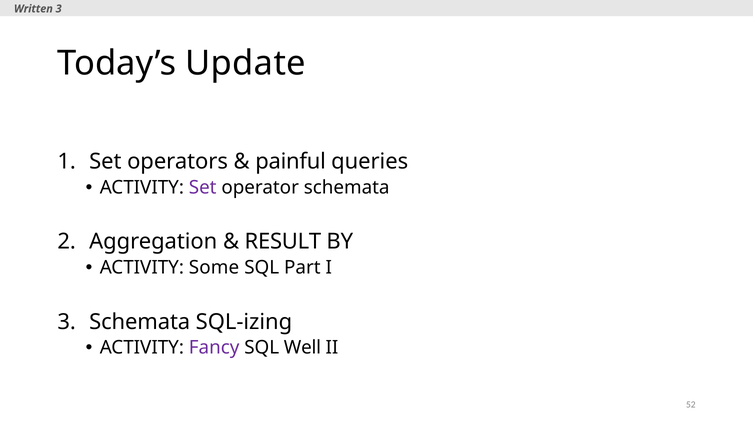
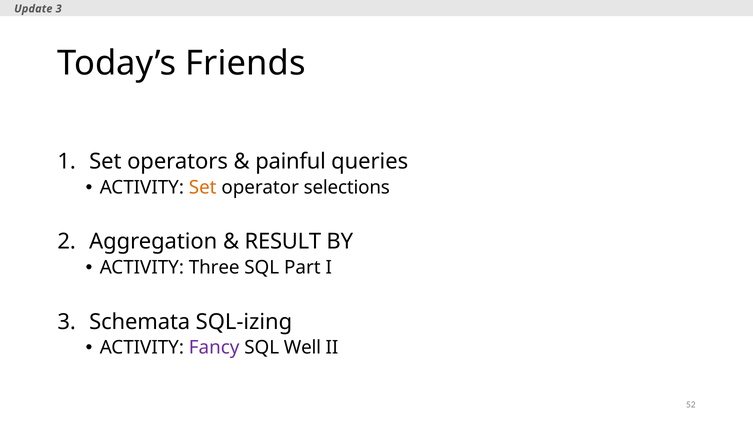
Written: Written -> Update (33, 9)
Update: Update -> Friends (246, 63)
Set colour: purple -> orange (203, 187)
operator schemata: schemata -> selections (347, 187)
Some: Some -> Three (214, 267)
